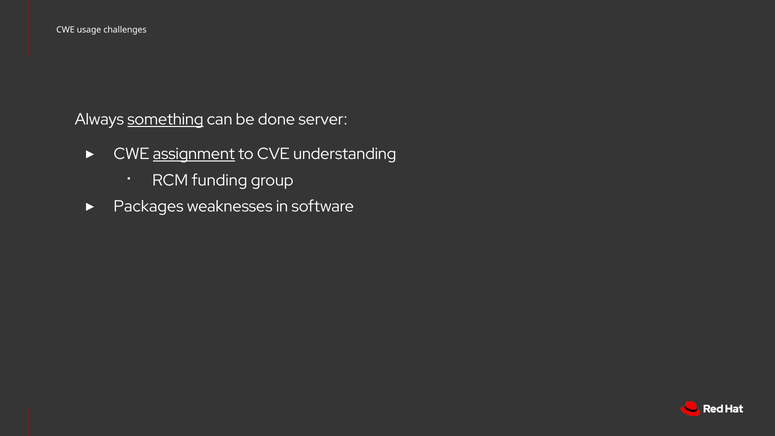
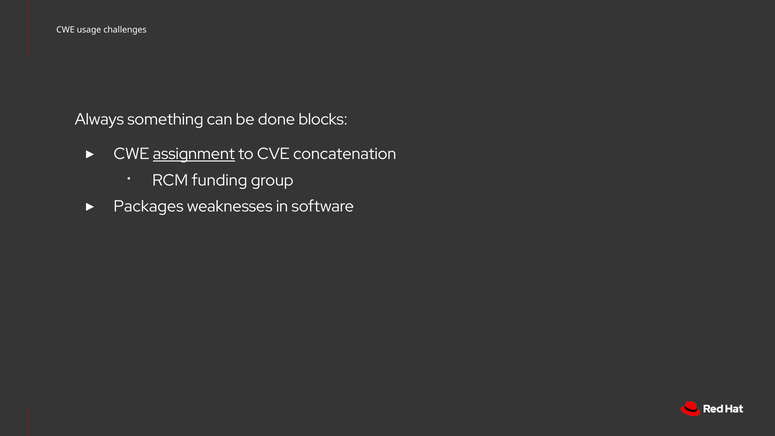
something underline: present -> none (165, 119)
server: server -> blocks (323, 119)
understanding: understanding -> concatenation (345, 154)
